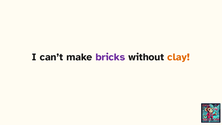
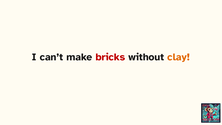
bricks colour: purple -> red (110, 57)
